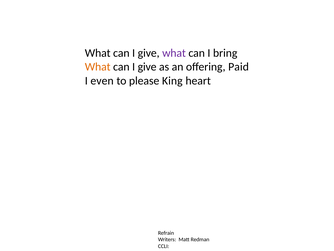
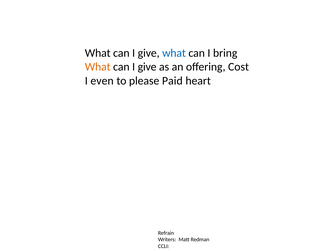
what colour: purple -> blue (174, 53)
Paid: Paid -> Cost (239, 67)
King: King -> Paid (172, 81)
